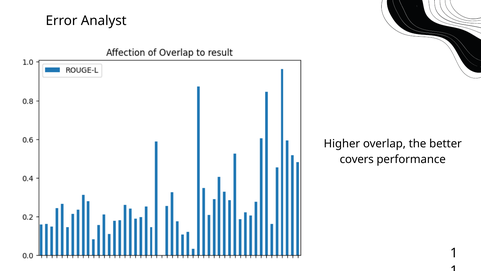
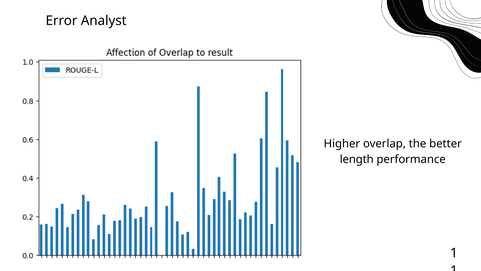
covers: covers -> length (357, 159)
